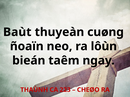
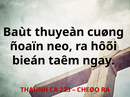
lôùn: lôùn -> hôõi (104, 47)
